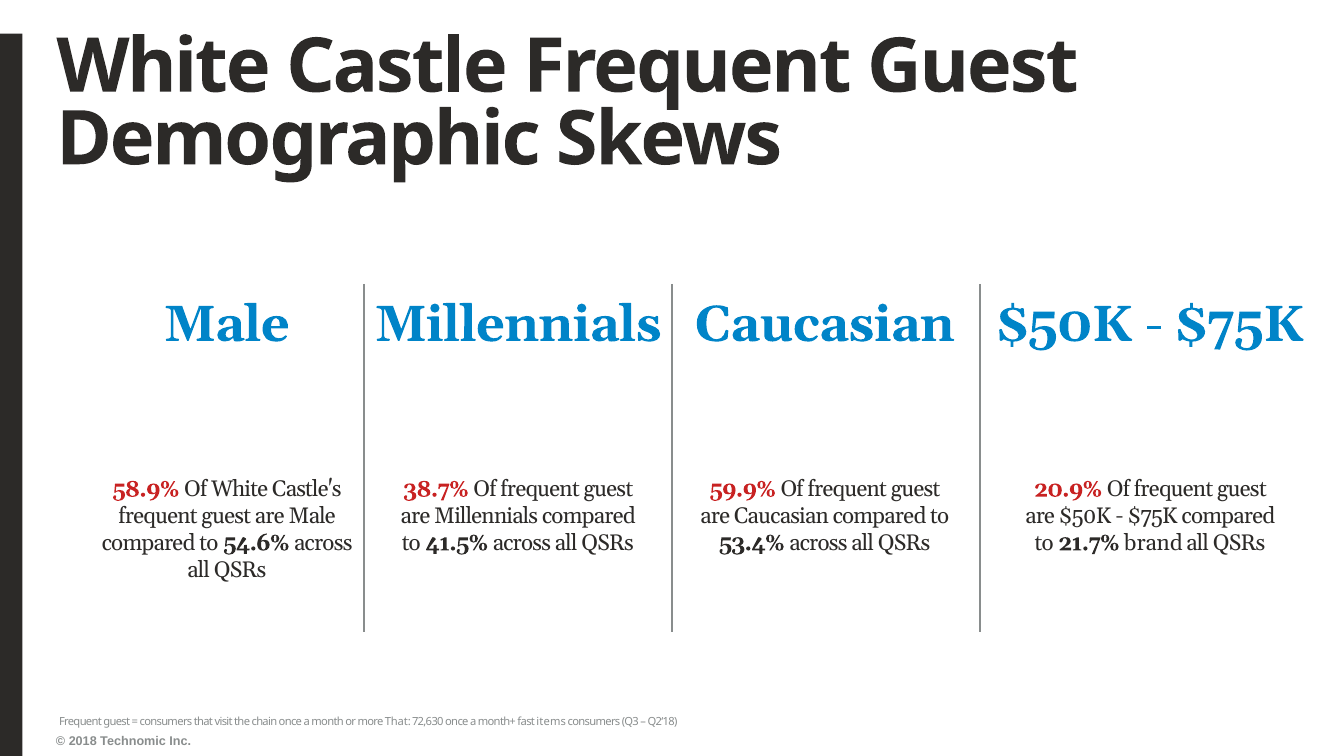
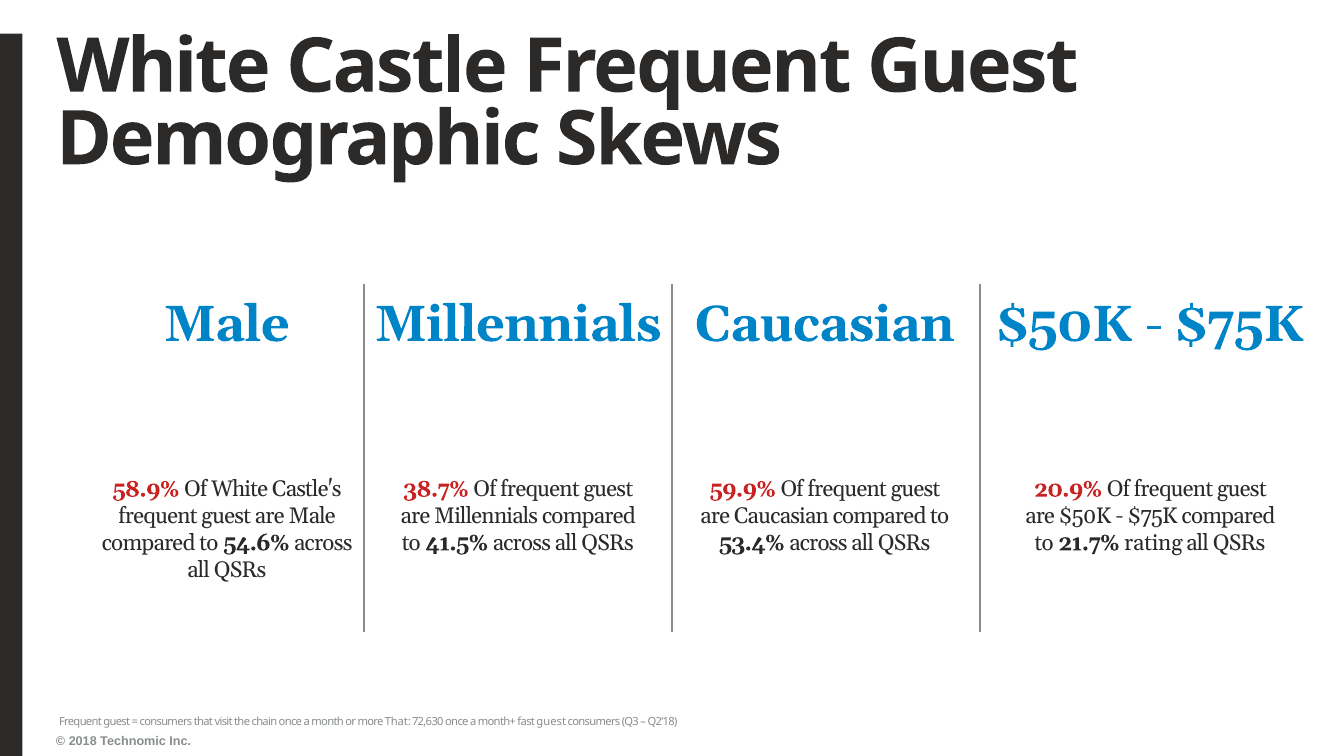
brand: brand -> rating (1153, 543)
fast items: items -> guest (551, 722)
